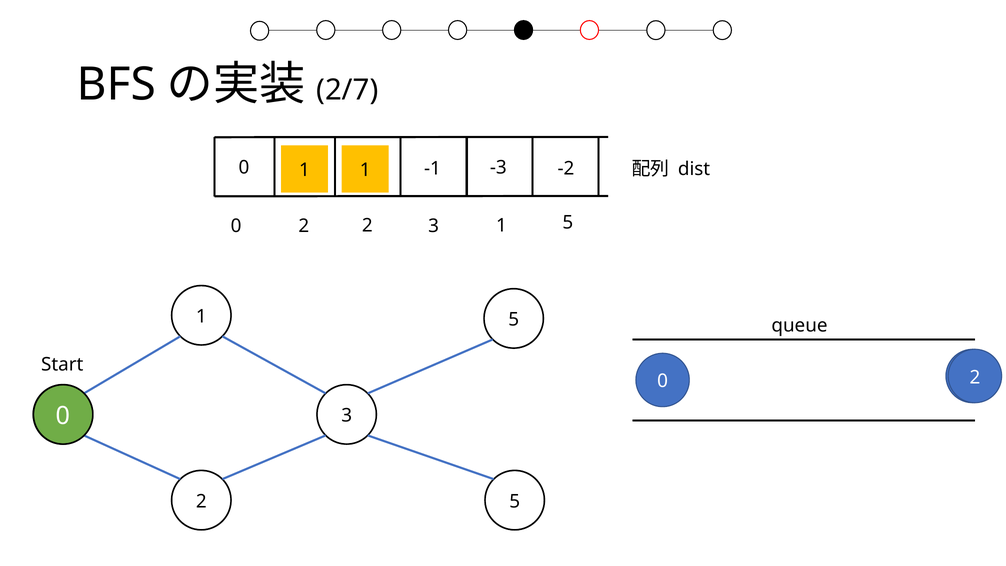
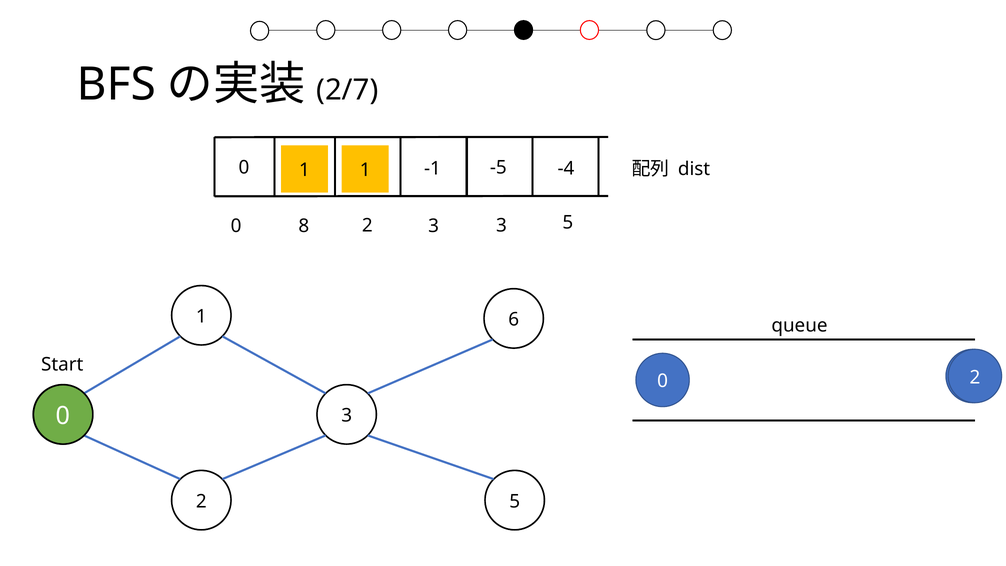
-2: -2 -> -4 (566, 169)
-3: -3 -> -5 (498, 168)
0 2: 2 -> 8 (304, 226)
3 1: 1 -> 3 (501, 226)
5: 5 -> 6 (514, 320)
